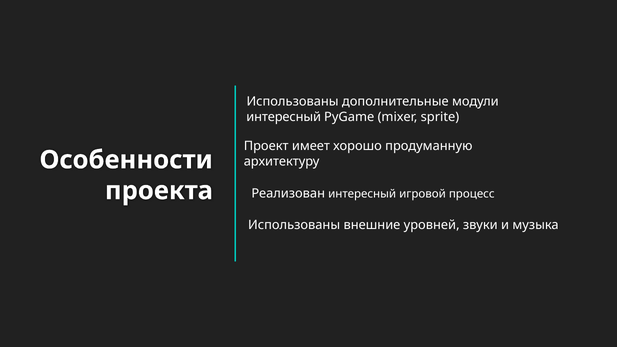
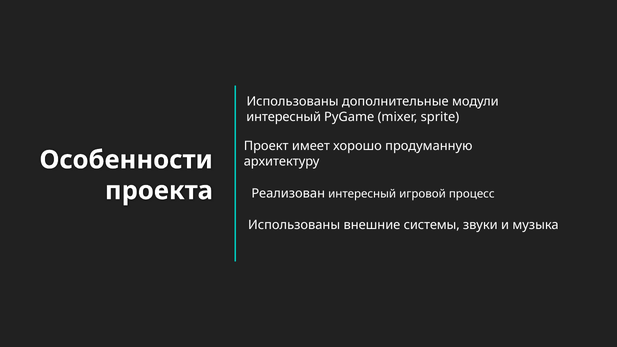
уровней: уровней -> системы (432, 225)
